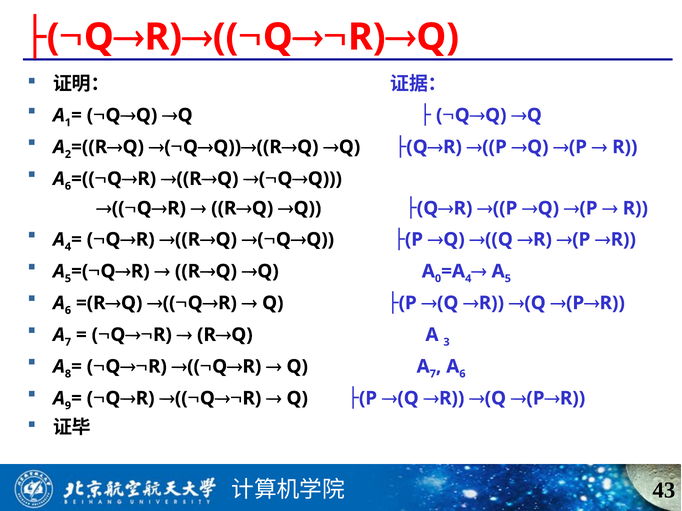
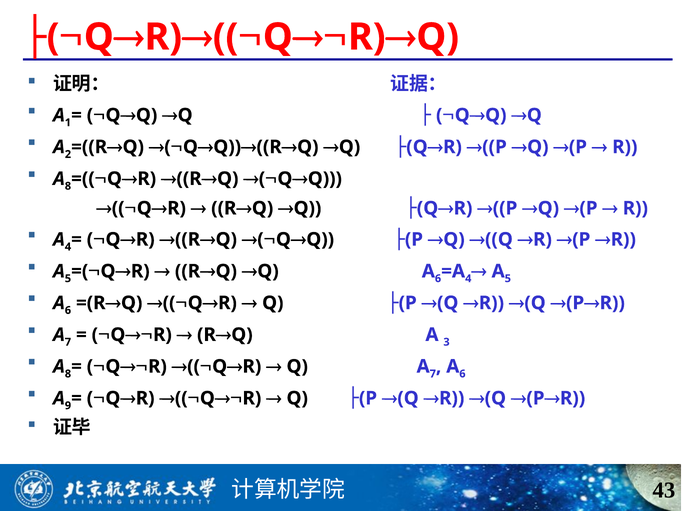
6: 6 -> 8 (68, 186)
Q A 0: 0 -> 6 (438, 279)
